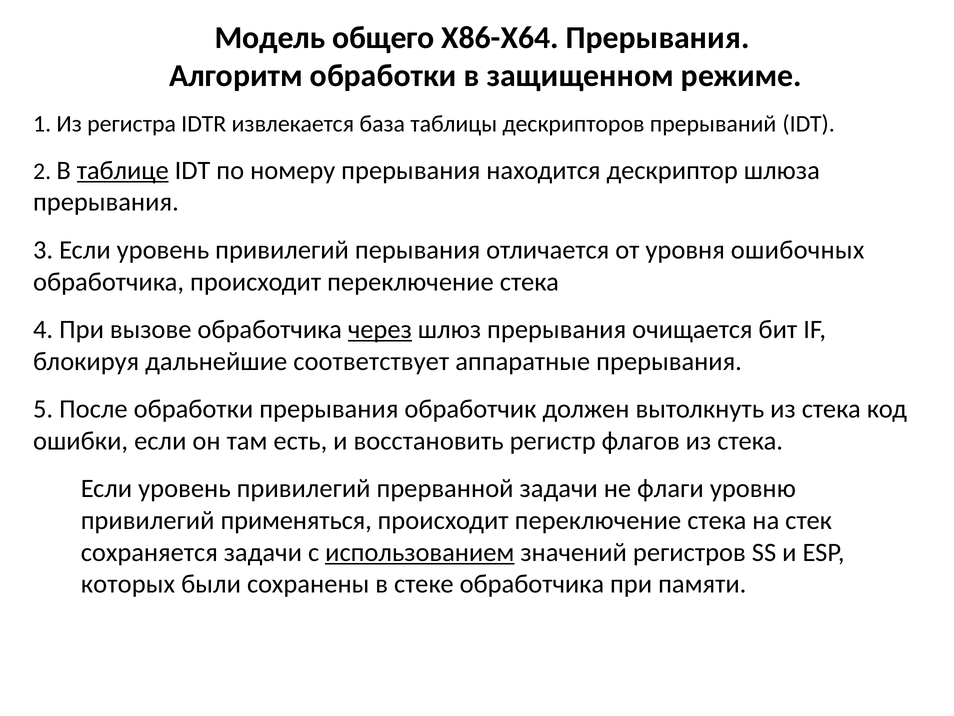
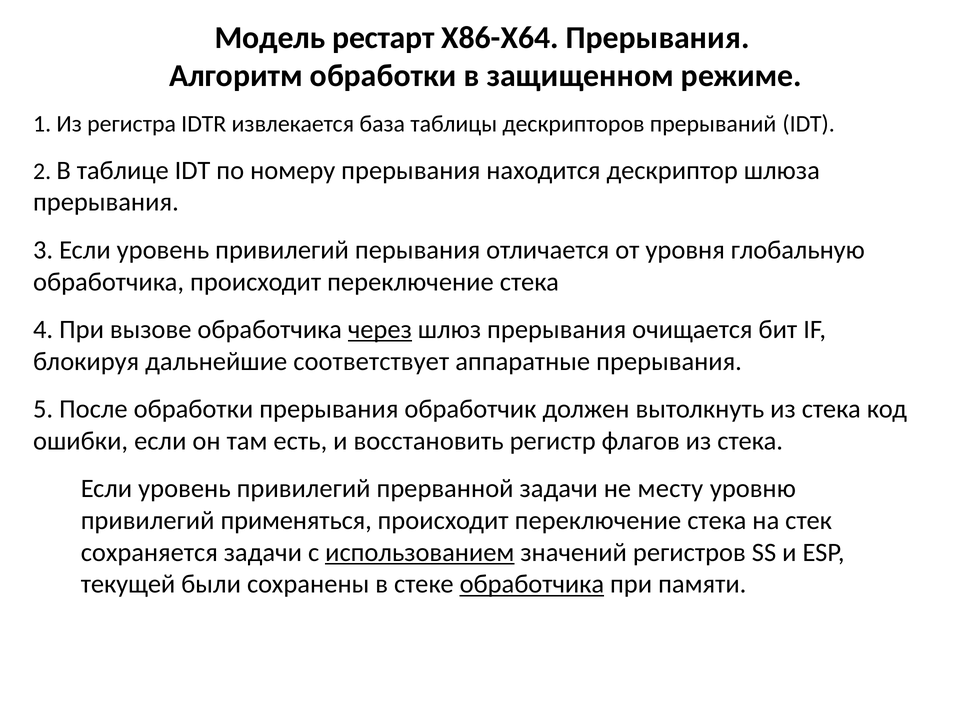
общего: общего -> рестарт (383, 38)
таблице underline: present -> none (123, 170)
ошибочных: ошибочных -> глобальную (798, 250)
флаги: флаги -> месту (670, 488)
которых: которых -> текущей (128, 584)
обработчика underline: none -> present (532, 584)
